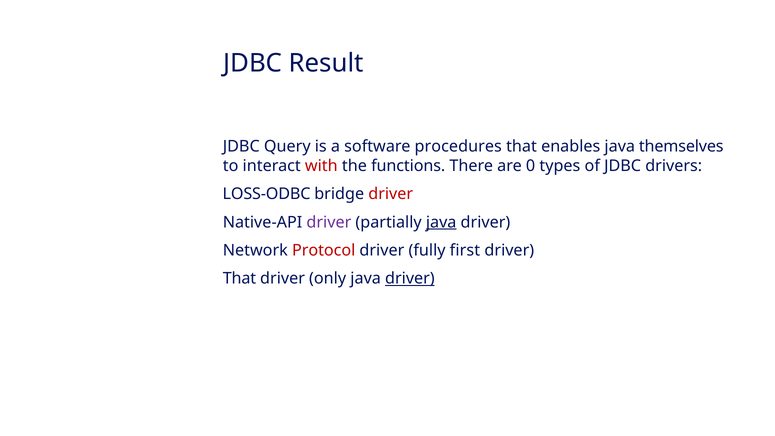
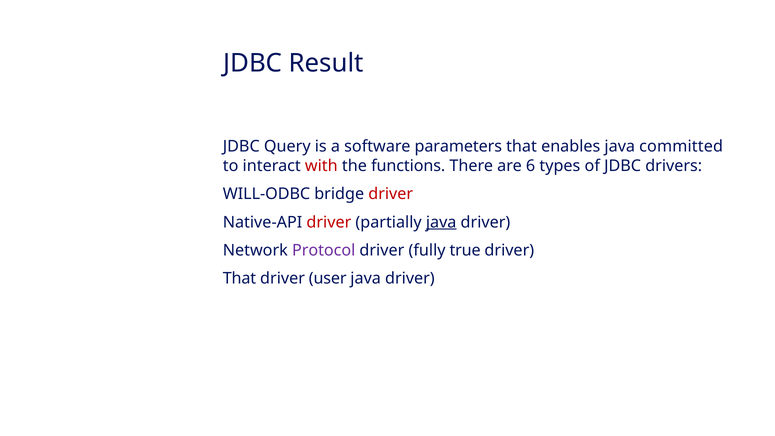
procedures: procedures -> parameters (458, 146)
themselves: themselves -> committed (681, 146)
0: 0 -> 6 (531, 166)
LOSS-ODBC: LOSS-ODBC -> WILL-ODBC (266, 194)
driver colour: purple -> red (329, 222)
Protocol colour: red -> purple (324, 250)
first: first -> true (465, 250)
only: only -> user (328, 279)
driver underline: present -> none (410, 279)
